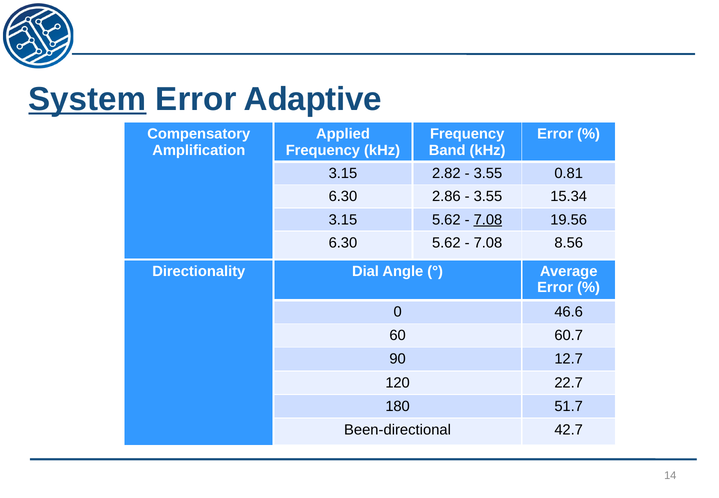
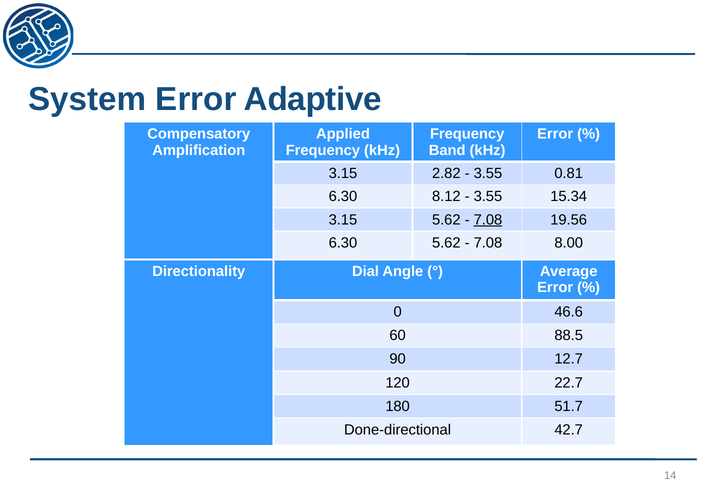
System underline: present -> none (87, 99)
2.86: 2.86 -> 8.12 (446, 196)
8.56: 8.56 -> 8.00 (569, 243)
60.7: 60.7 -> 88.5 (569, 335)
Been-directional: Been-directional -> Done-directional (398, 430)
